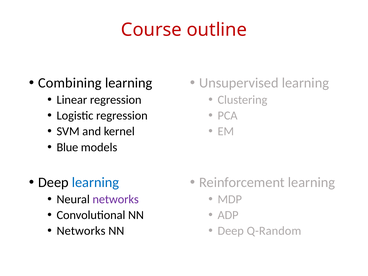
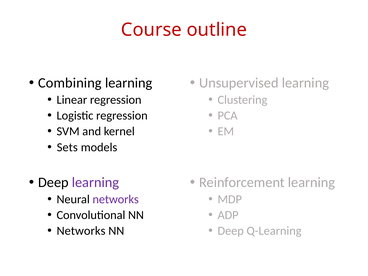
Blue: Blue -> Sets (67, 147)
learning colour: blue -> purple (95, 182)
Q-Random: Q-Random -> Q-Learning (274, 231)
